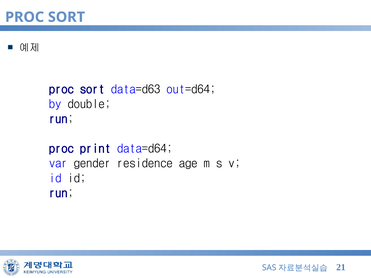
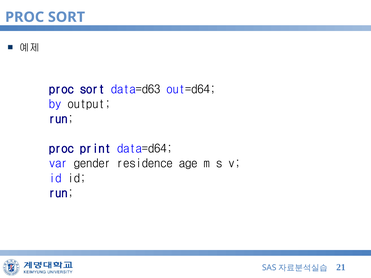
double: double -> output (89, 104)
